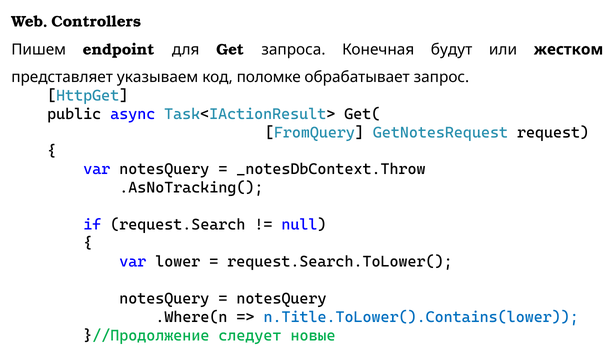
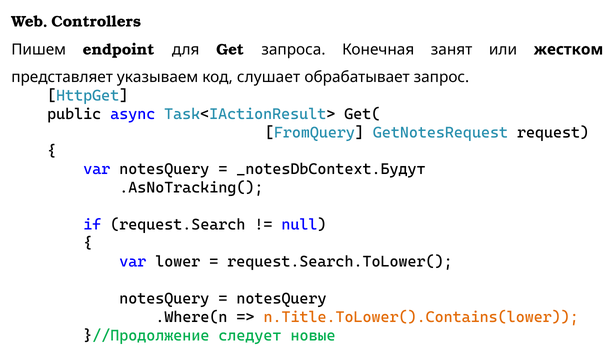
будут: будут -> занят (452, 49)
поломке: поломке -> слушает (269, 77)
_notesDbContext.Throw: _notesDbContext.Throw -> _notesDbContext.Будут (331, 169)
n.Title.ToLower().Contains(lower colour: blue -> orange (421, 317)
